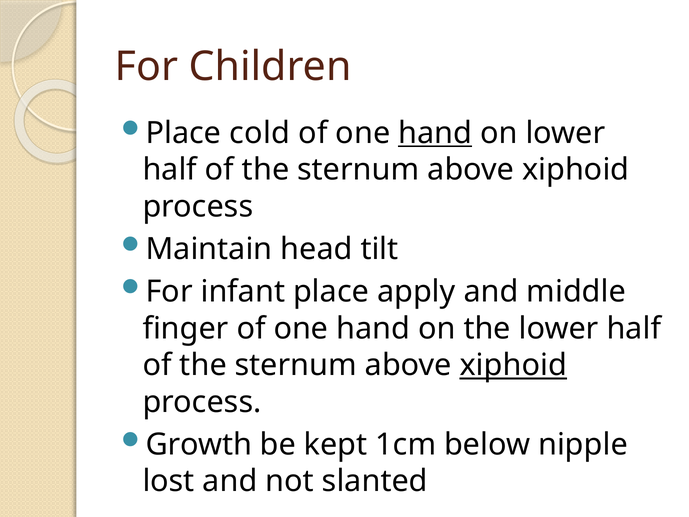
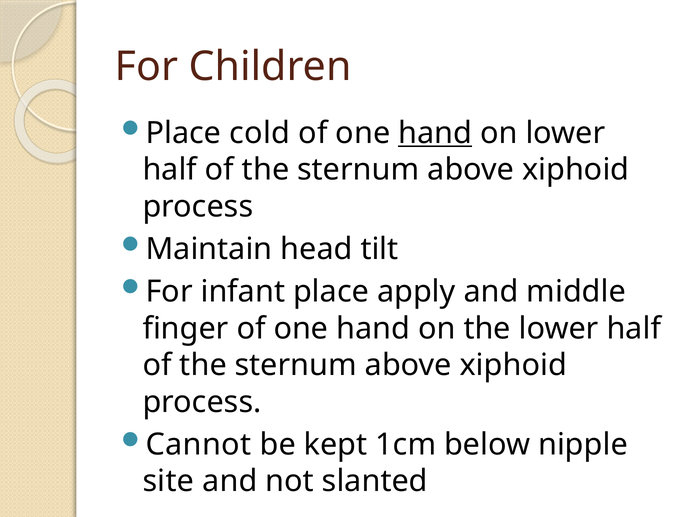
xiphoid underline: present -> none (513, 365)
Growth: Growth -> Cannot (199, 444)
lost: lost -> site (168, 481)
